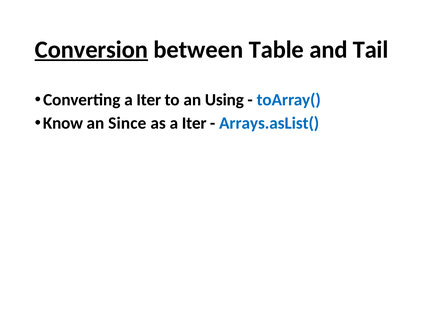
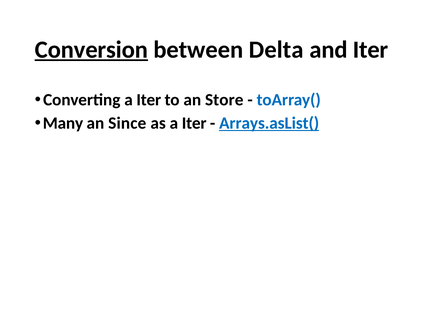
Table: Table -> Delta (276, 50)
and Tail: Tail -> Iter (371, 50)
Using: Using -> Store (224, 100)
Know: Know -> Many (63, 123)
Arrays.asList( underline: none -> present (269, 123)
